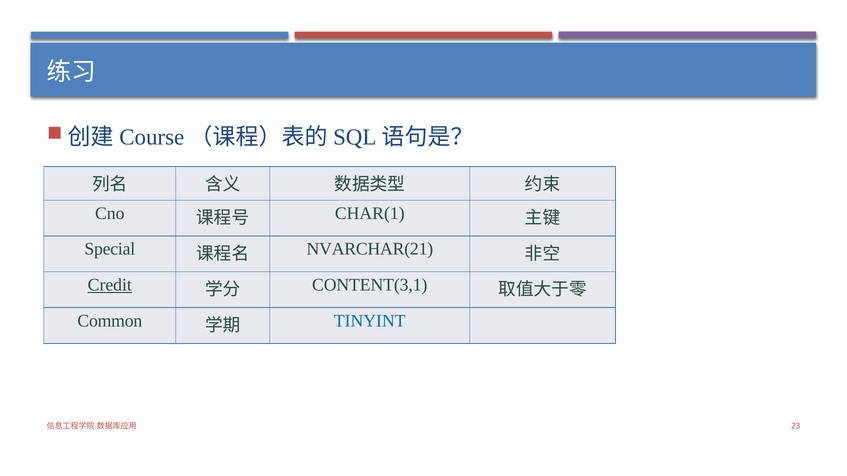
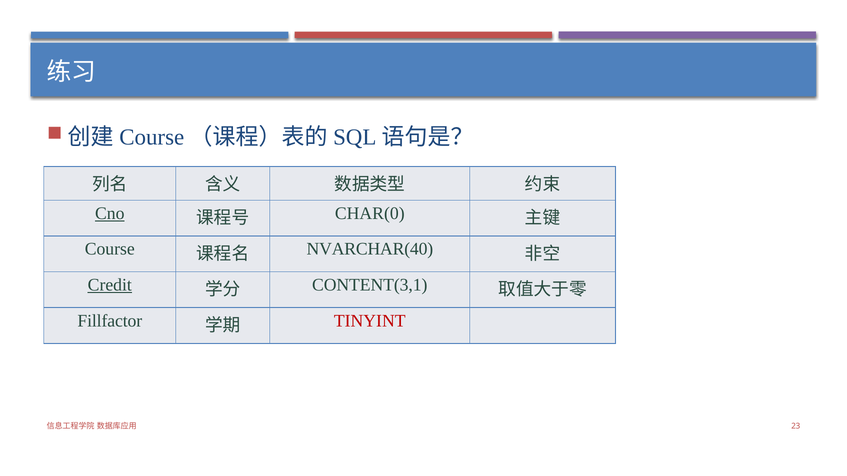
Cno underline: none -> present (110, 214)
CHAR(1: CHAR(1 -> CHAR(0 (370, 214)
Special: Special -> Course (110, 249)
NVARCHAR(21: NVARCHAR(21 -> NVARCHAR(40 (370, 249)
Common: Common -> Fillfactor (110, 321)
TINYINT colour: blue -> red (370, 321)
